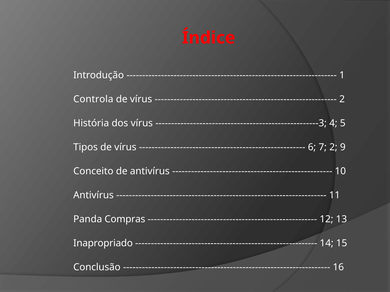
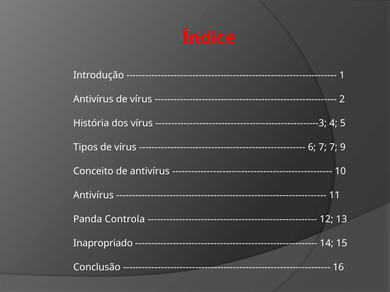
Controla: Controla -> Antivírus (93, 99)
7 2: 2 -> 7 (333, 147)
Compras: Compras -> Controla (125, 220)
